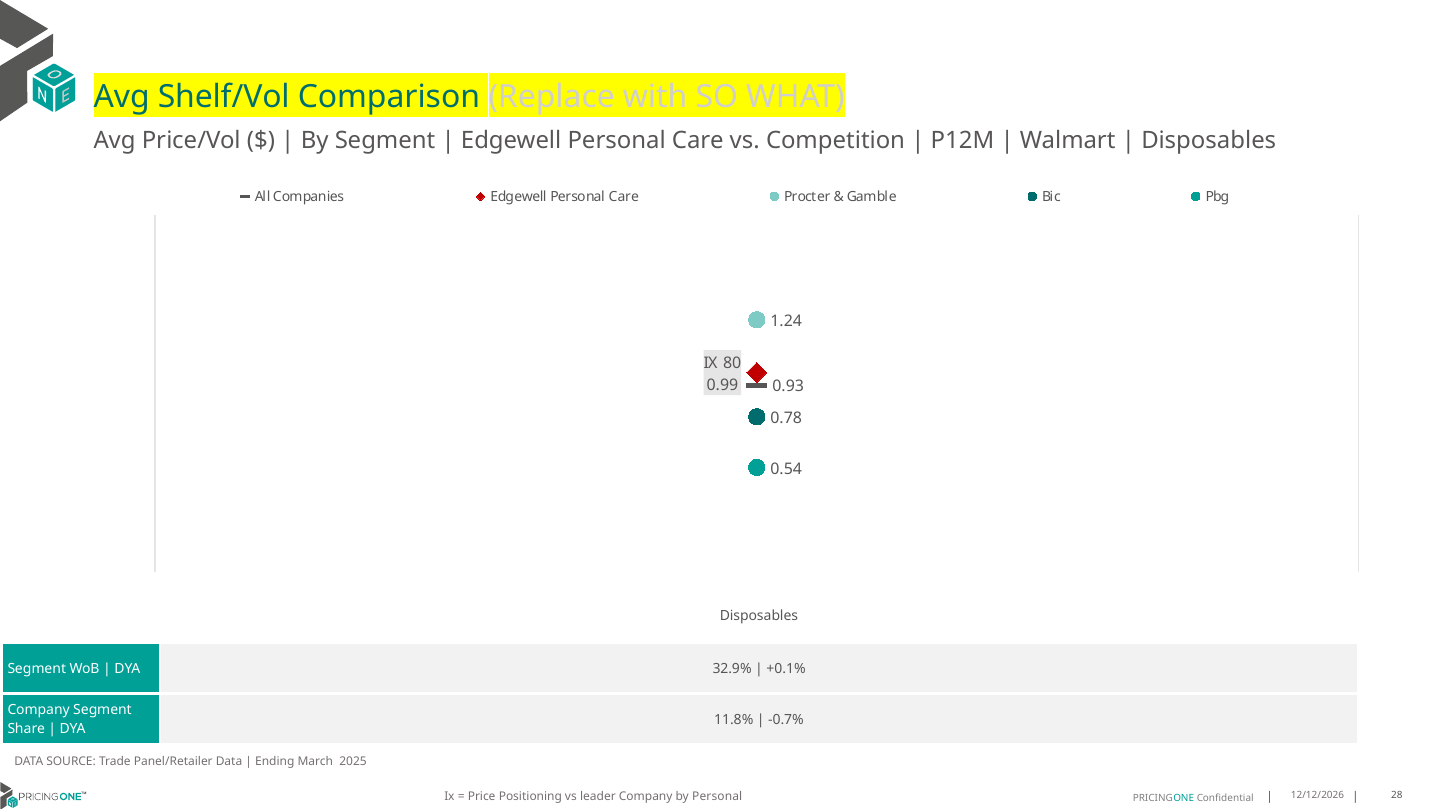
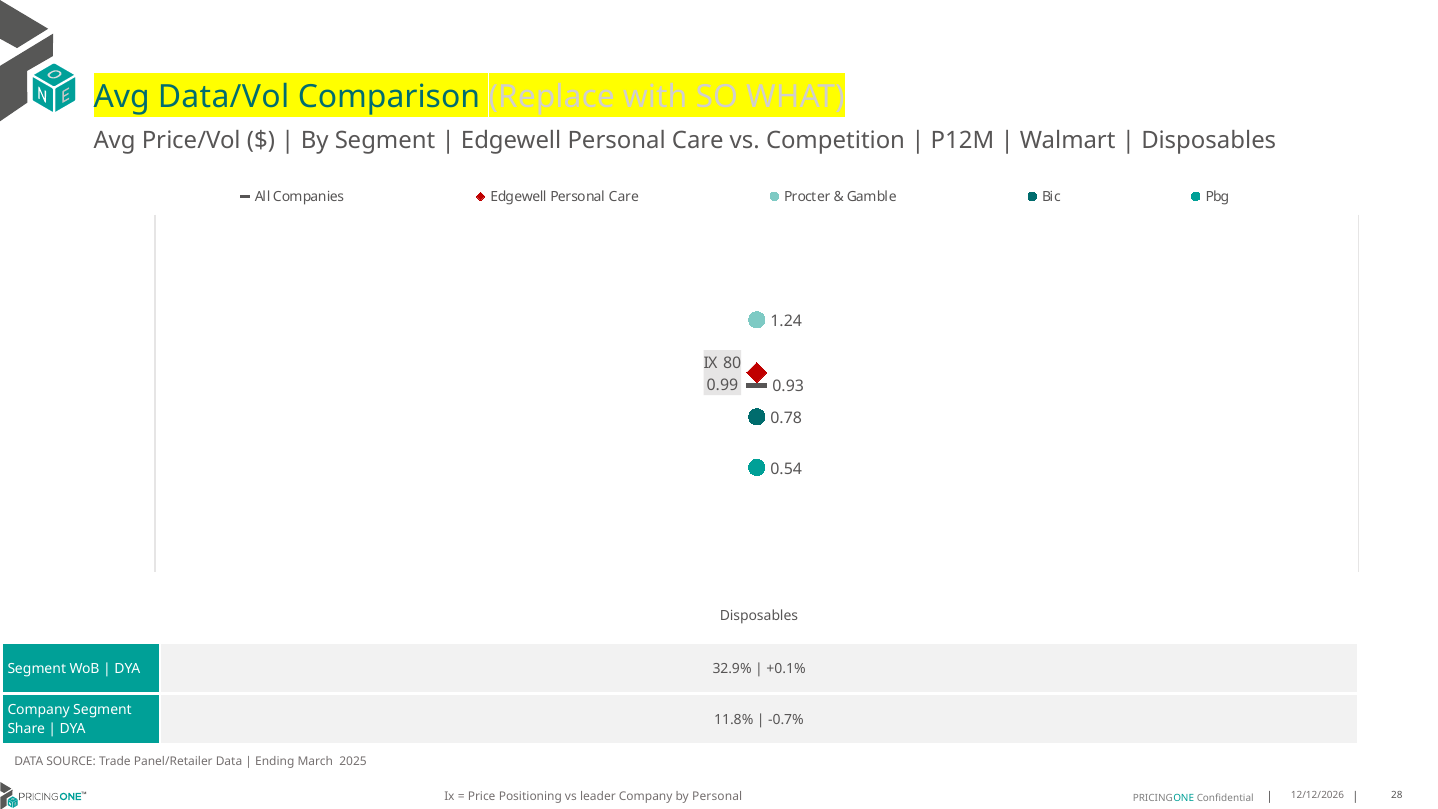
Shelf/Vol: Shelf/Vol -> Data/Vol (224, 97)
